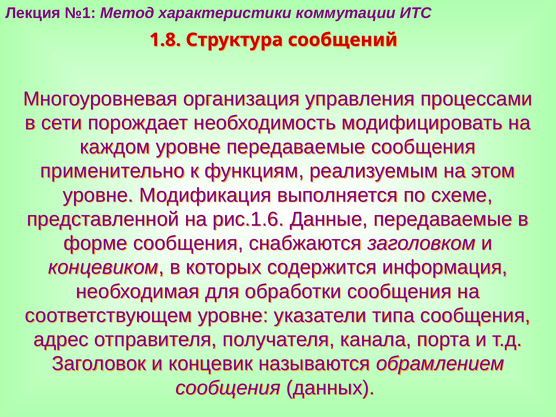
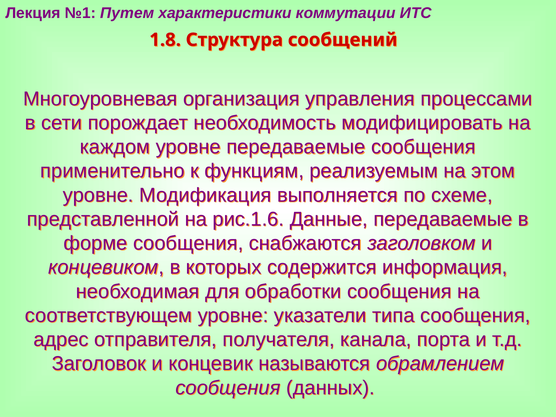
Метод: Метод -> Путем (127, 13)
